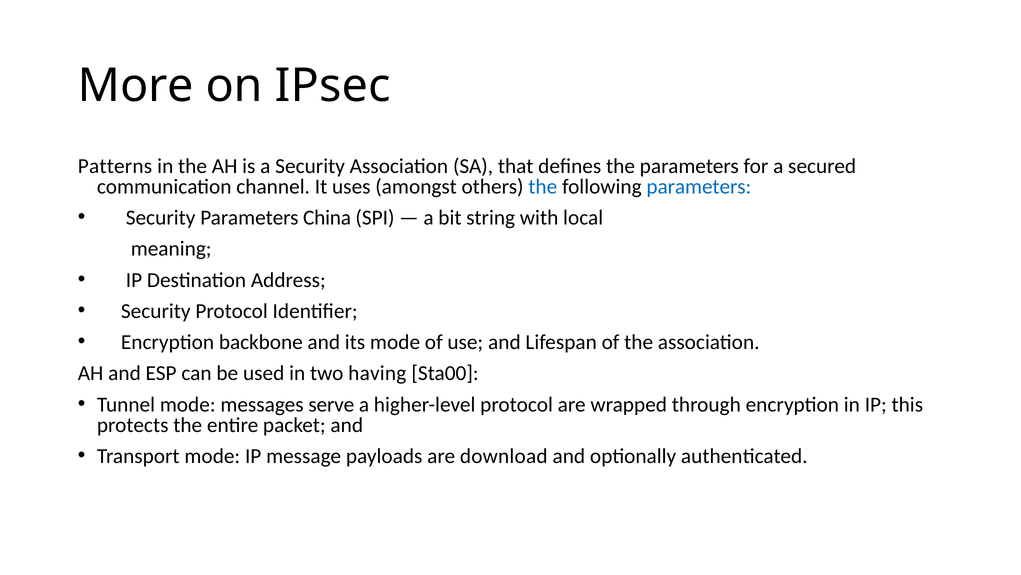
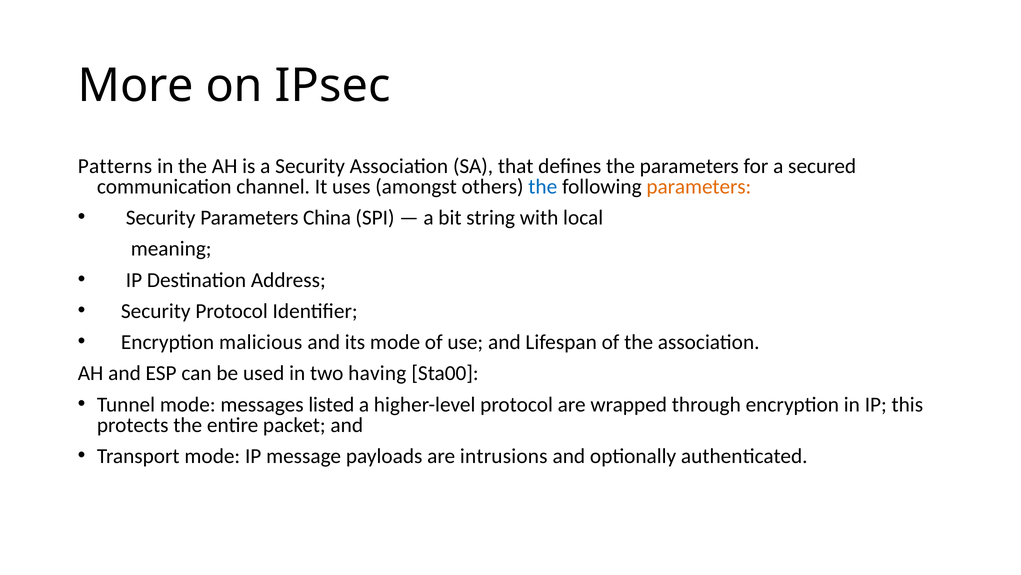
parameters colour: blue -> orange (699, 186)
backbone: backbone -> malicious (261, 342)
serve: serve -> listed (331, 404)
download: download -> intrusions (504, 456)
